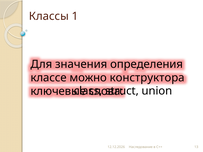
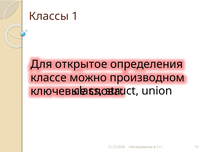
значения: значения -> открытое (81, 64)
конструктора: конструктора -> производном (147, 78)
